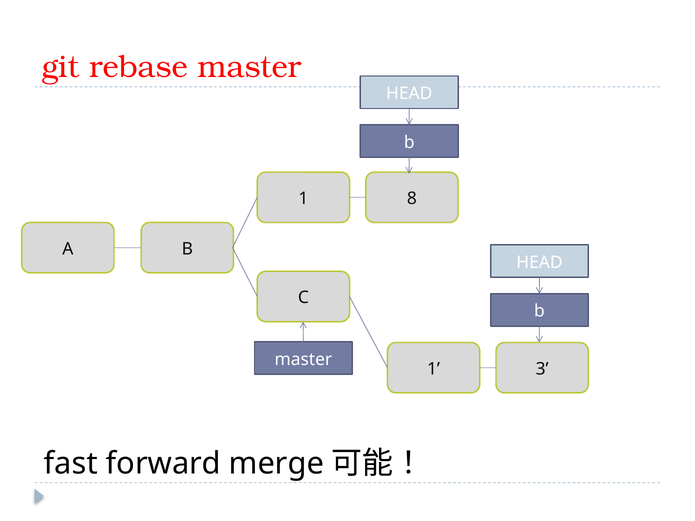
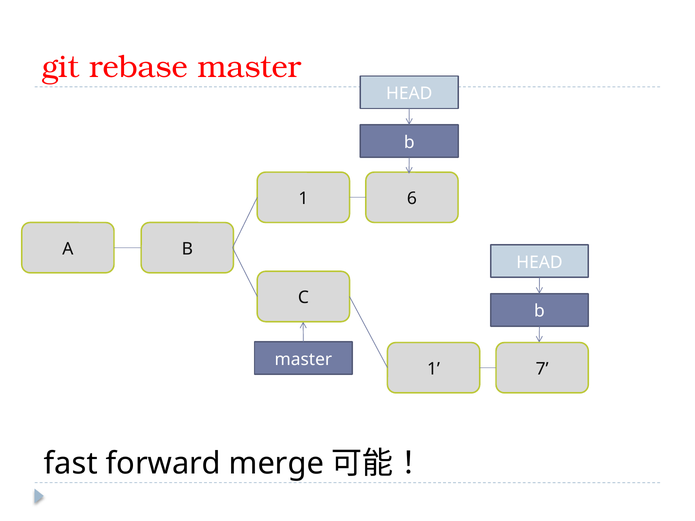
8: 8 -> 6 (412, 199)
3: 3 -> 7 (542, 369)
